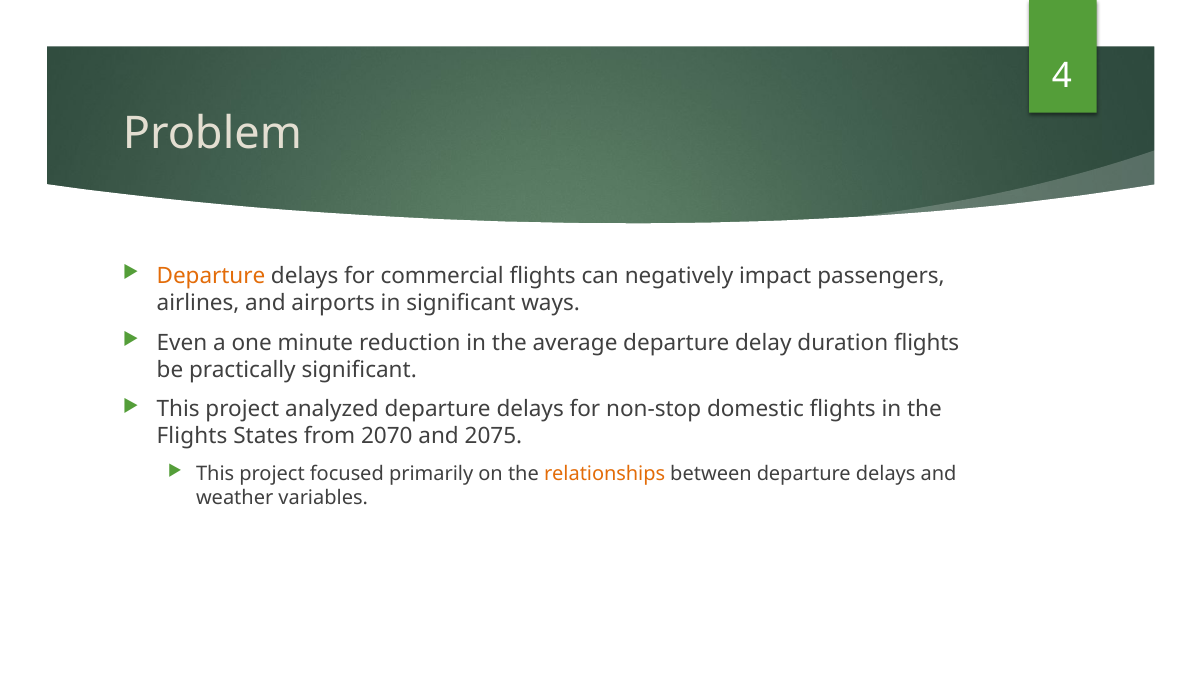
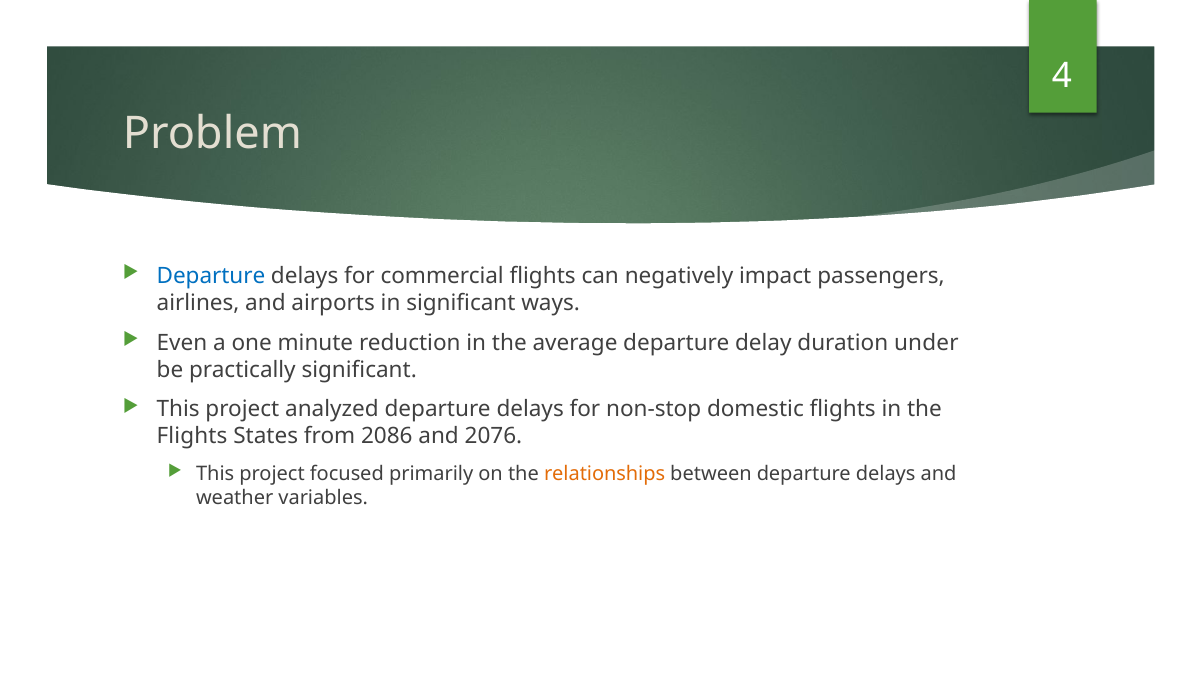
Departure colour: orange -> blue (211, 276)
duration flights: flights -> under (926, 343)
2070: 2070 -> 2086 (387, 437)
2075: 2075 -> 2076 (493, 437)
